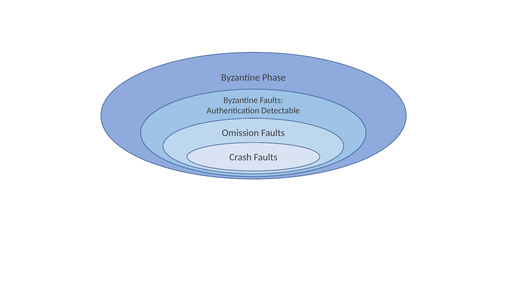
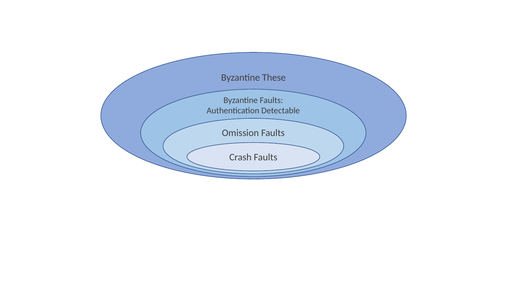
Phase: Phase -> These (274, 78)
